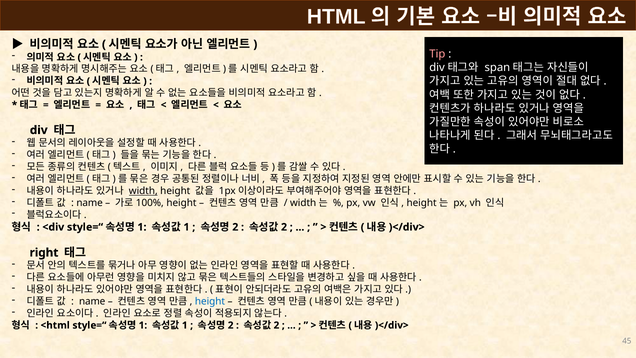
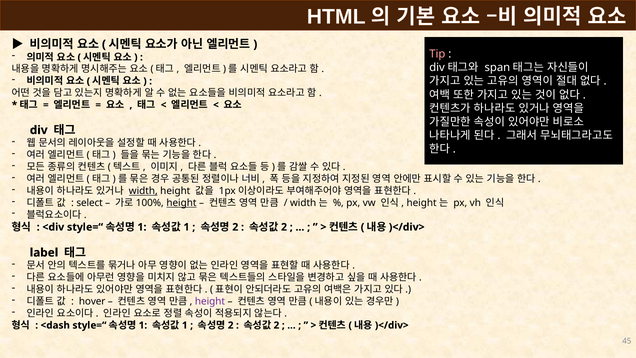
name: name -> select (90, 203)
height underline: none -> present (181, 203)
right: right -> label (44, 252)
name: name -> hover (92, 301)
height colour: blue -> purple (210, 301)
<html: <html -> <dash (55, 325)
